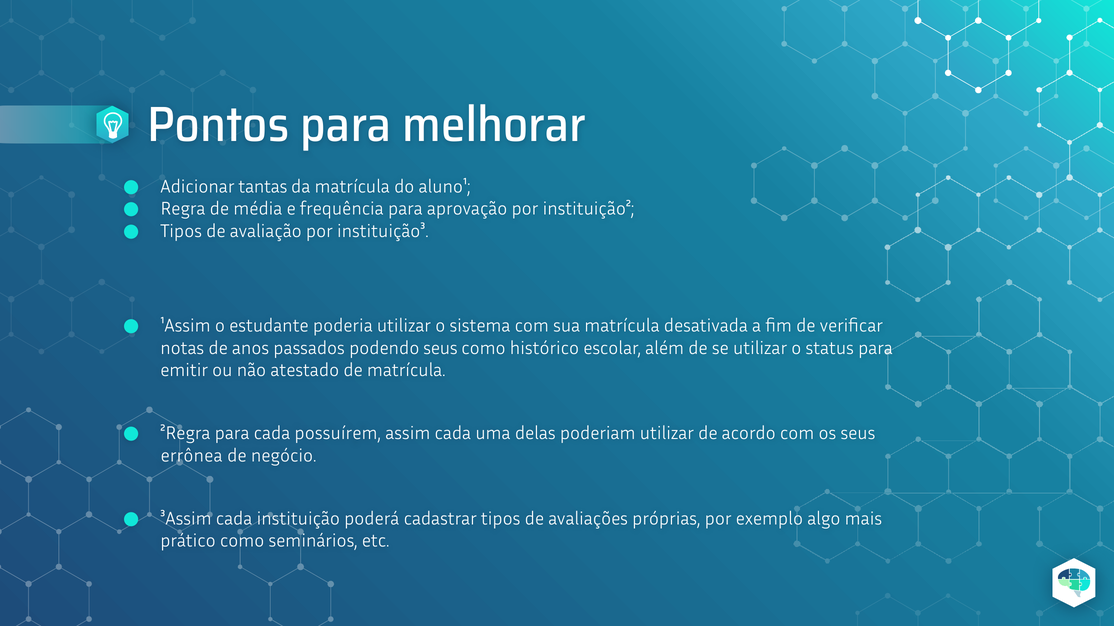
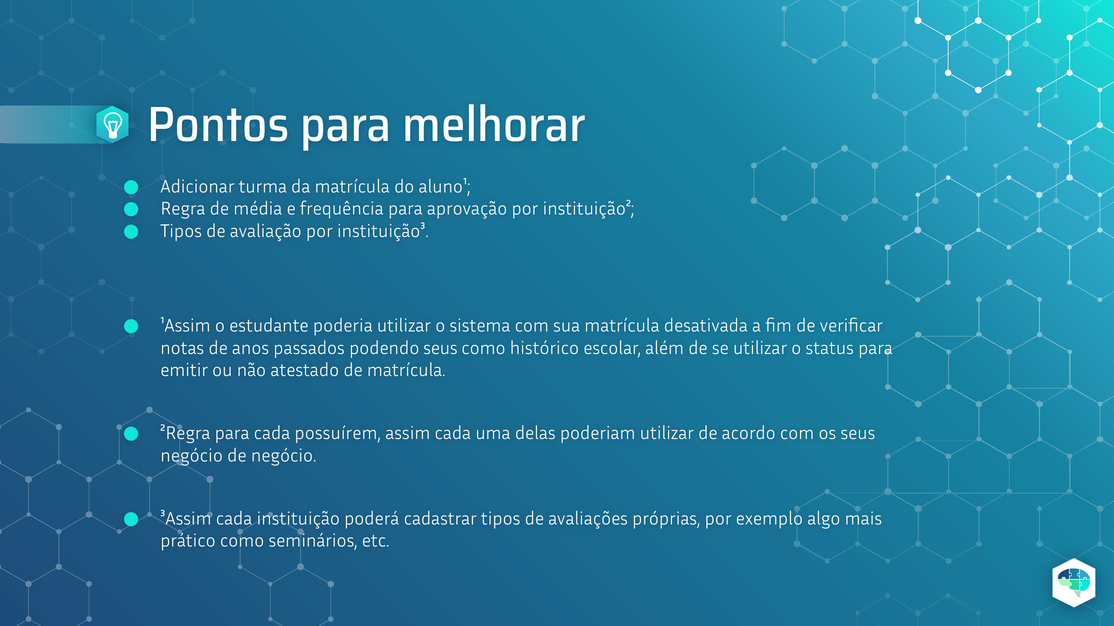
tantas: tantas -> turma (263, 187)
errônea: errônea -> negócio (192, 456)
